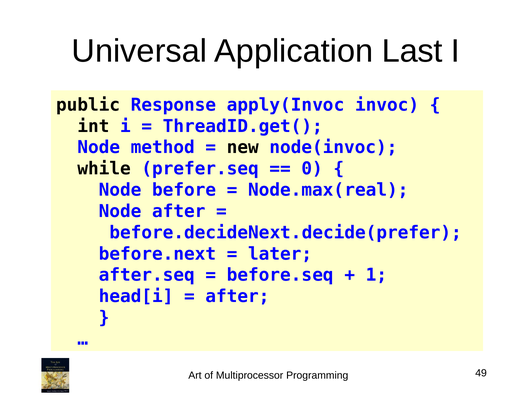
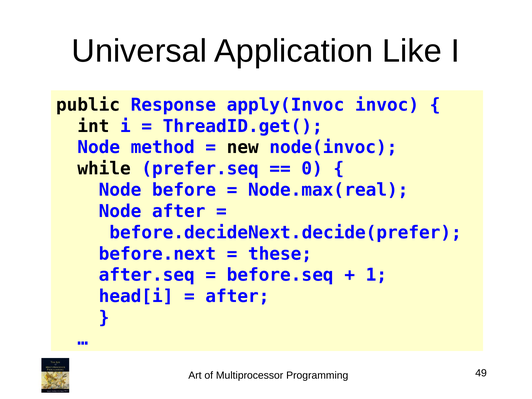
Last: Last -> Like (412, 51)
later: later -> these (280, 254)
